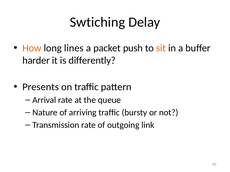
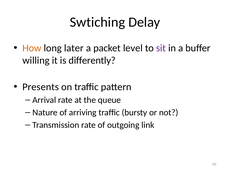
lines: lines -> later (74, 48)
push: push -> level (133, 48)
sit colour: orange -> purple (161, 48)
harder: harder -> willing (36, 61)
